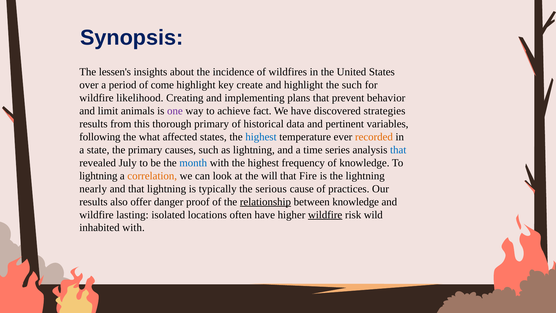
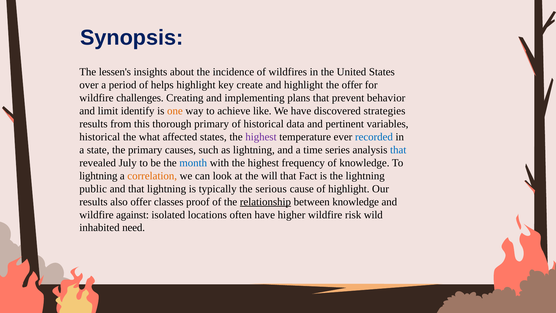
come: come -> helps (162, 85)
the such: such -> offer (352, 85)
likelihood: likelihood -> challenges (140, 98)
animals: animals -> identify (138, 111)
one colour: purple -> orange (175, 111)
fact: fact -> like (262, 111)
following: following -> historical (100, 137)
highest colour: blue -> purple (261, 137)
recorded colour: orange -> blue (374, 137)
Fire: Fire -> Fact (308, 176)
nearly: nearly -> public (93, 189)
of practices: practices -> highlight (349, 189)
danger: danger -> classes (169, 202)
lasting: lasting -> against (133, 215)
wildfire underline: present -> none (325, 215)
inhabited with: with -> need (134, 228)
